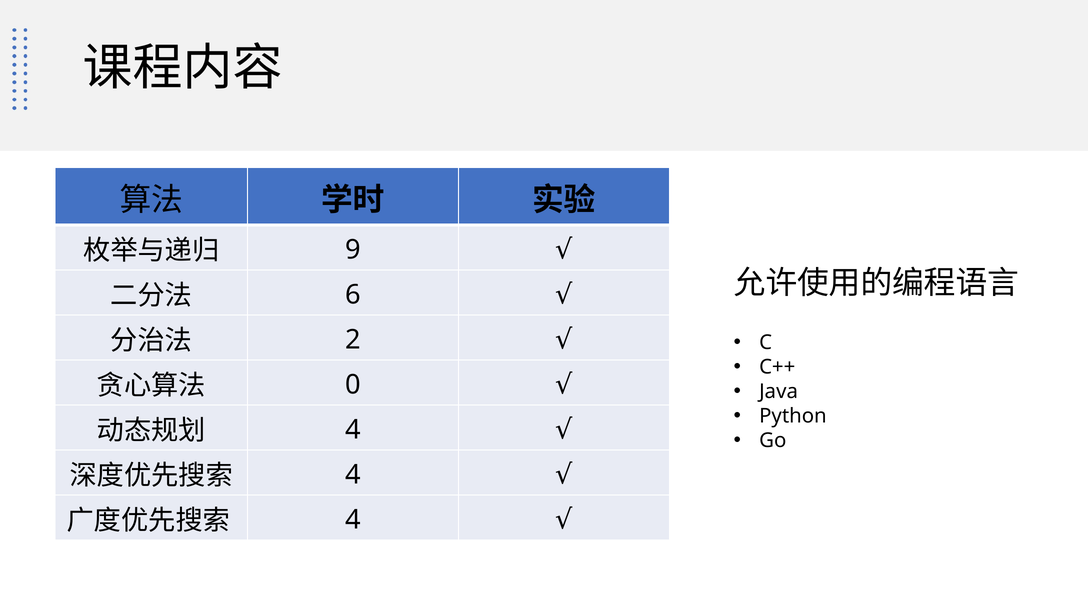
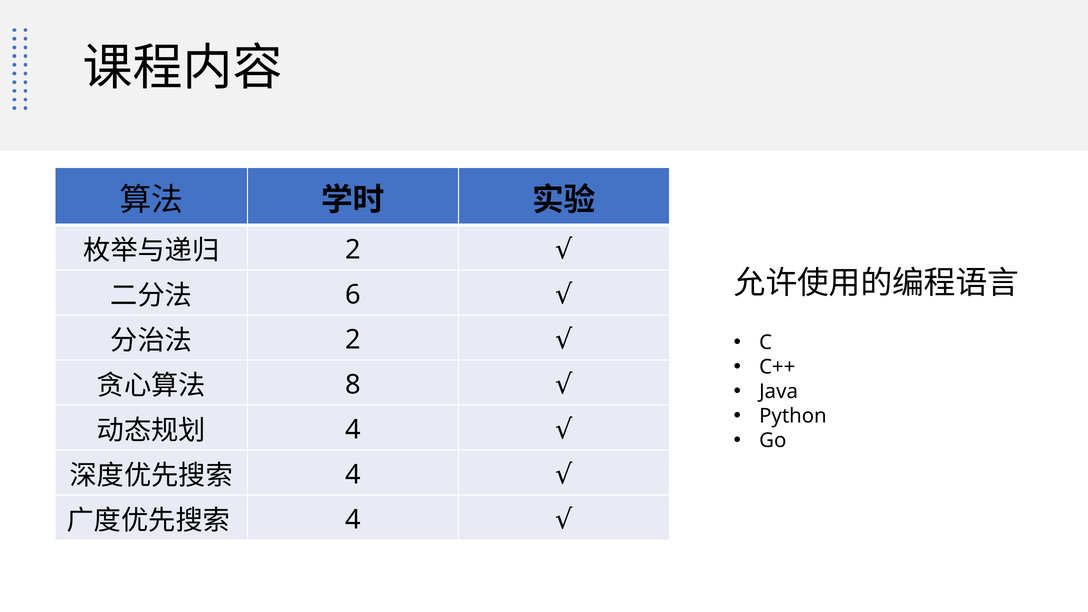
9: 9 -> 2 (353, 250)
0: 0 -> 8 (353, 385)
